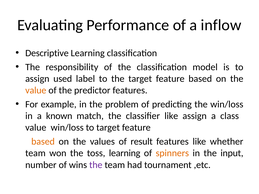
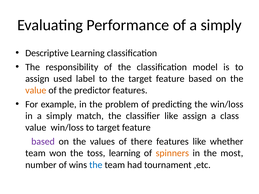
of a inflow: inflow -> simply (221, 25)
in a known: known -> simply (59, 116)
based colour: orange -> purple (43, 142)
result: result -> there (142, 142)
input: input -> most (232, 153)
the colour: purple -> blue (96, 165)
